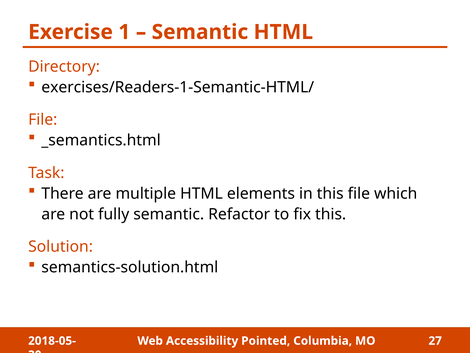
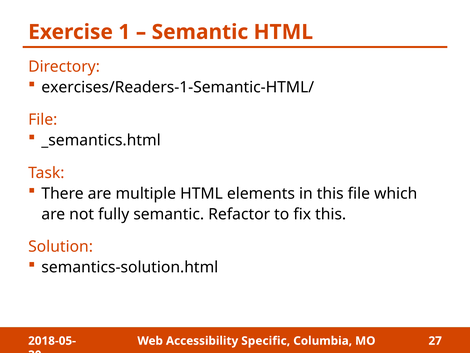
Pointed: Pointed -> Specific (266, 340)
